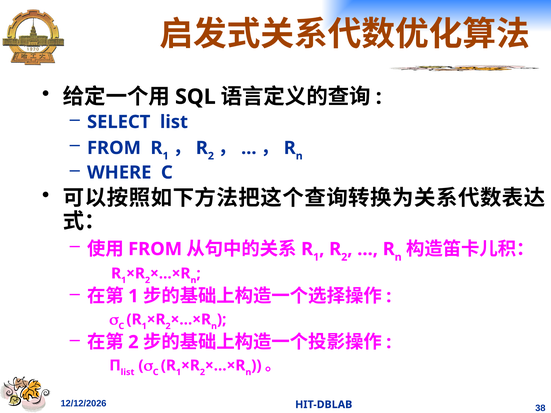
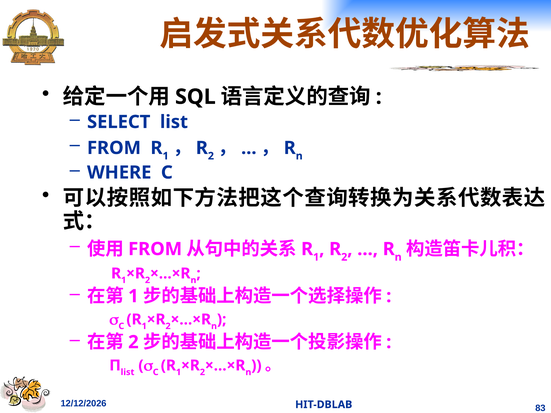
38: 38 -> 83 (540, 408)
